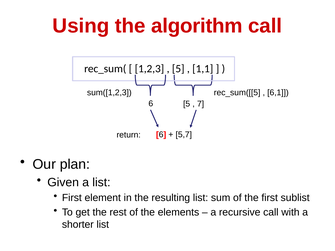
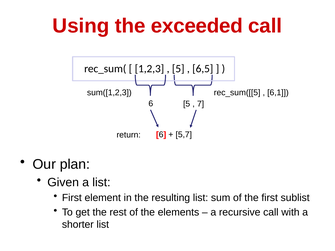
algorithm: algorithm -> exceeded (197, 26)
1,1: 1,1 -> 6,5 (203, 69)
